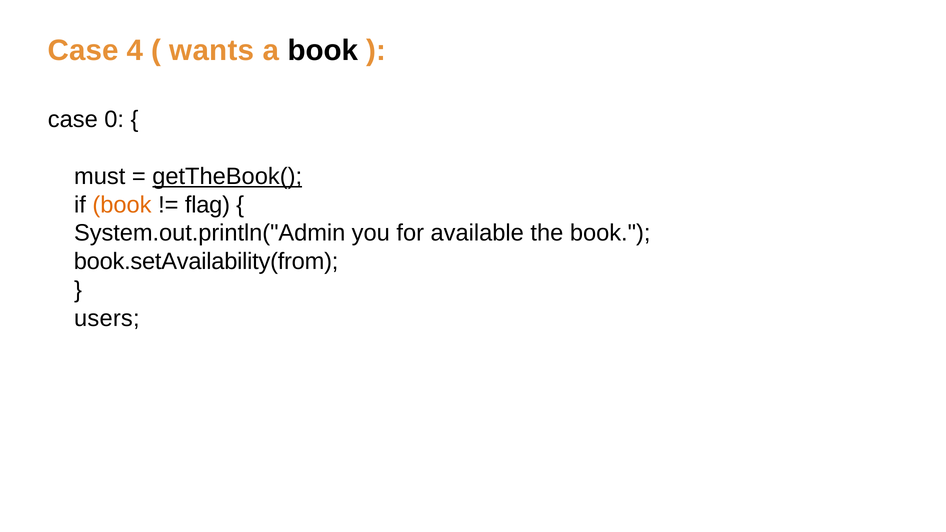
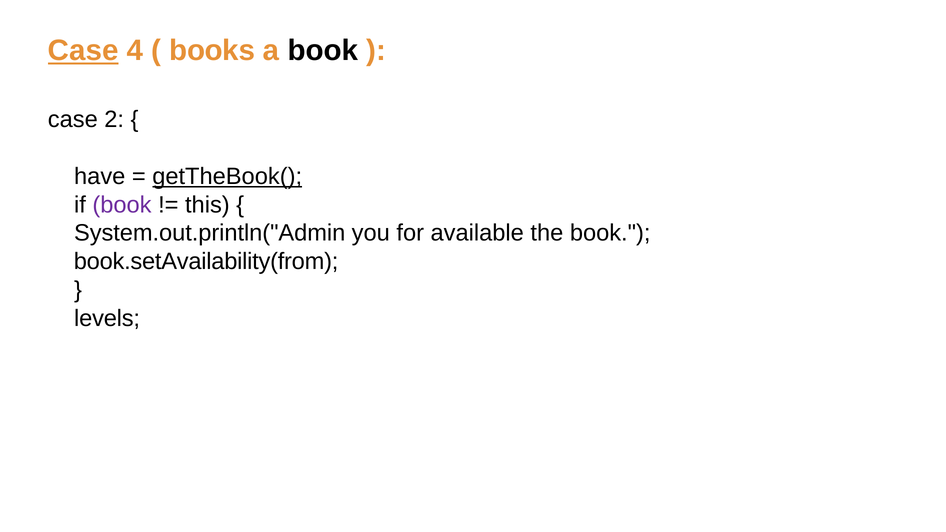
Case underline: none -> present (83, 51)
wants: wants -> books (212, 51)
0: 0 -> 2 (114, 120)
must: must -> have (100, 176)
book colour: orange -> purple (122, 205)
flag: flag -> this (207, 205)
users: users -> levels (107, 318)
